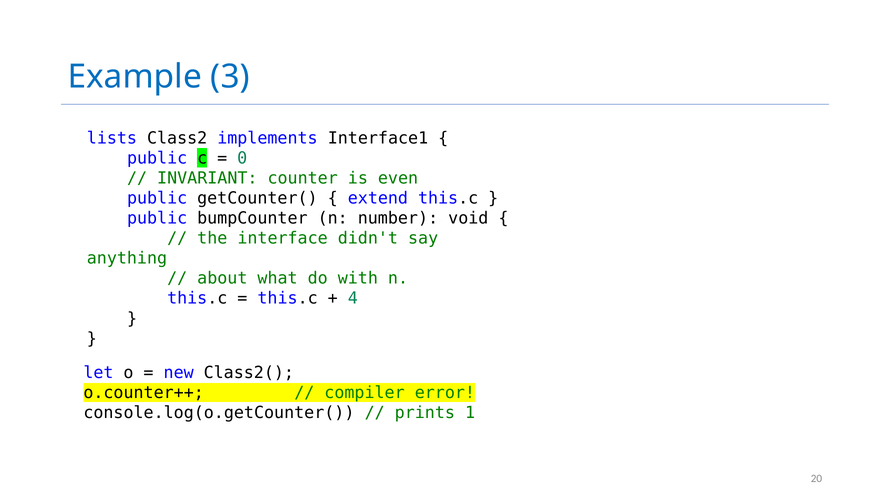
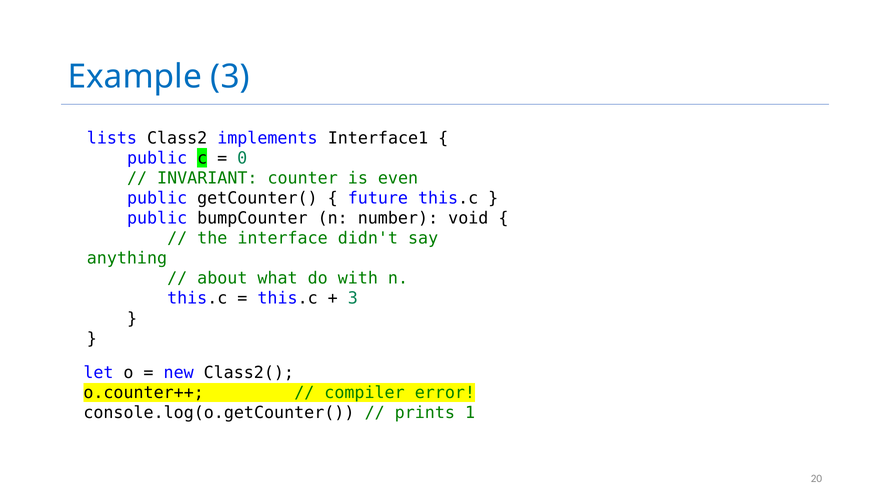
extend: extend -> future (378, 198)
4: 4 -> 3 (353, 298)
